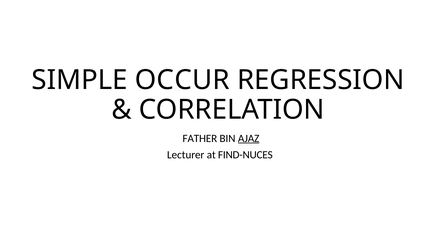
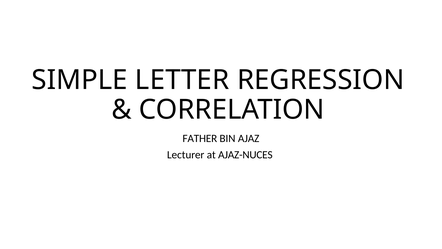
OCCUR: OCCUR -> LETTER (182, 80)
AJAZ underline: present -> none (249, 138)
FIND-NUCES: FIND-NUCES -> AJAZ-NUCES (245, 155)
